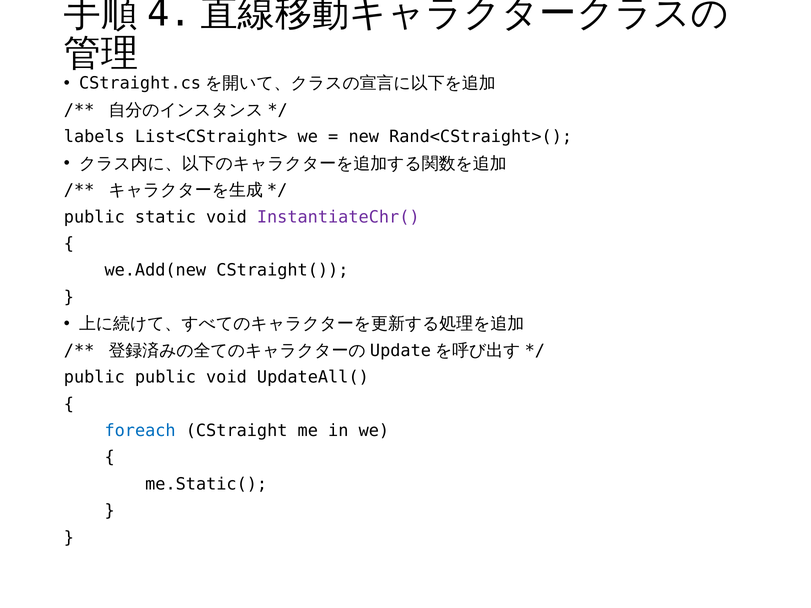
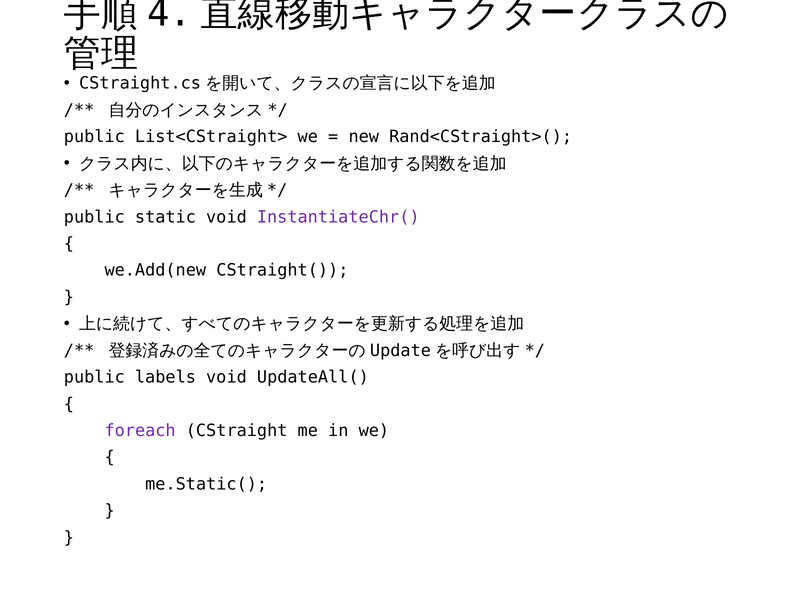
labels: labels -> public (94, 137)
public public: public -> labels (165, 377)
foreach colour: blue -> purple (140, 431)
